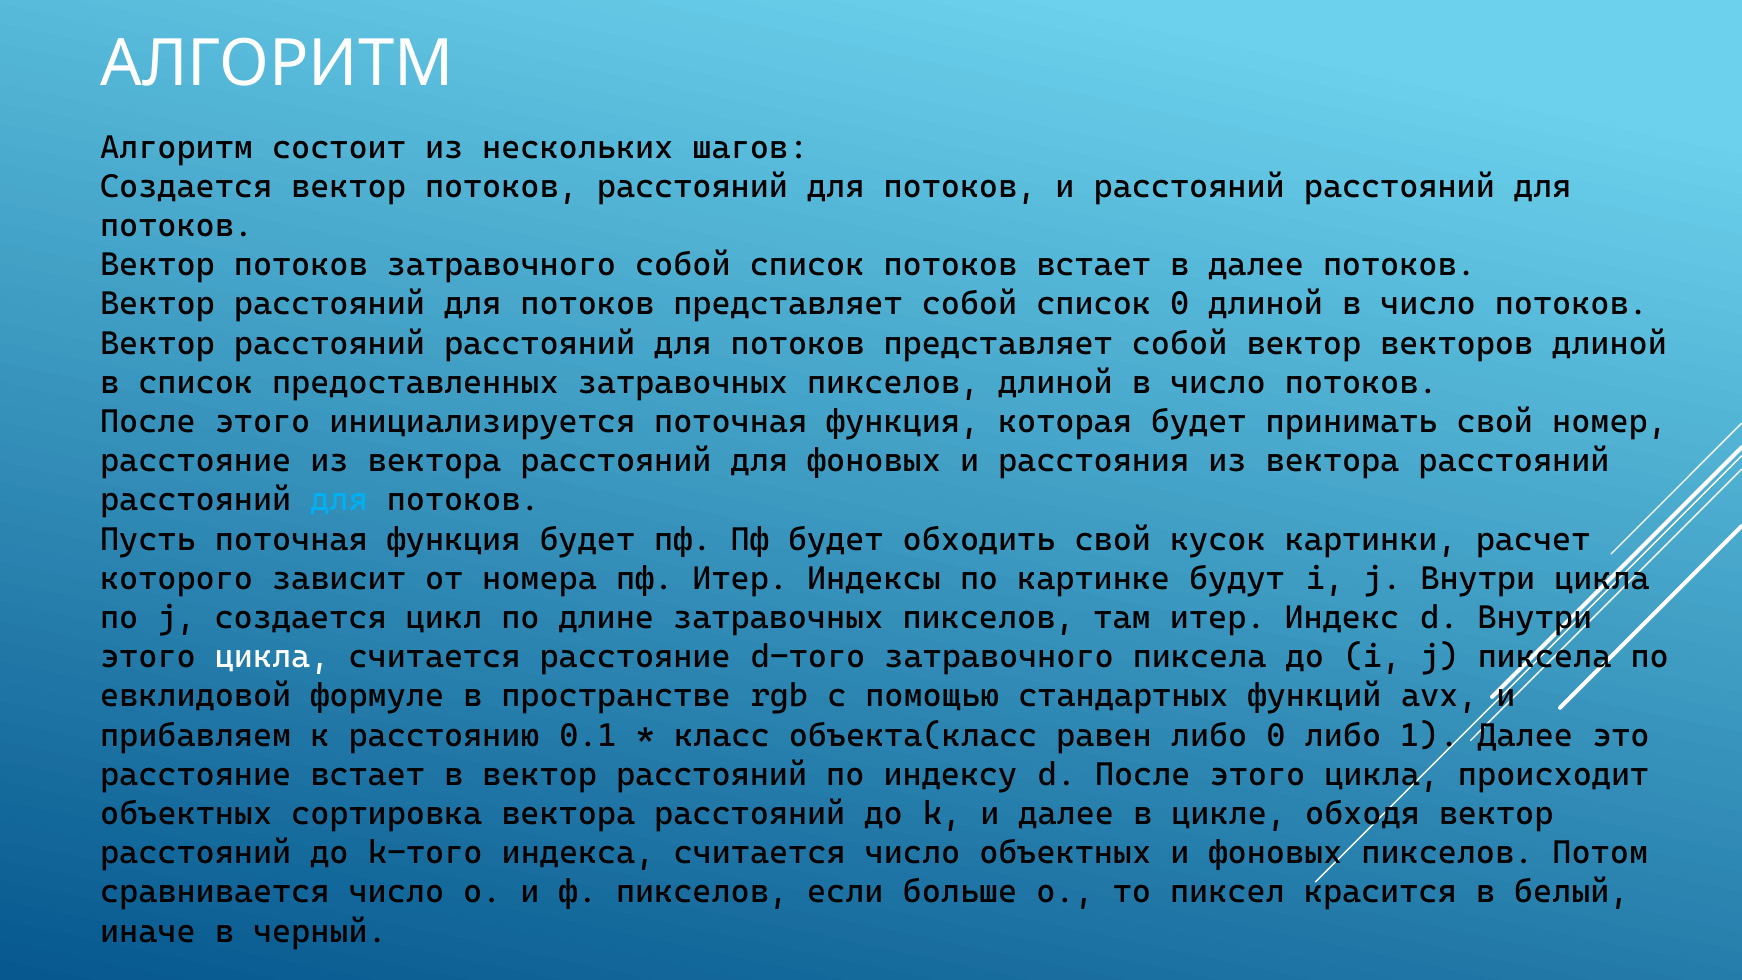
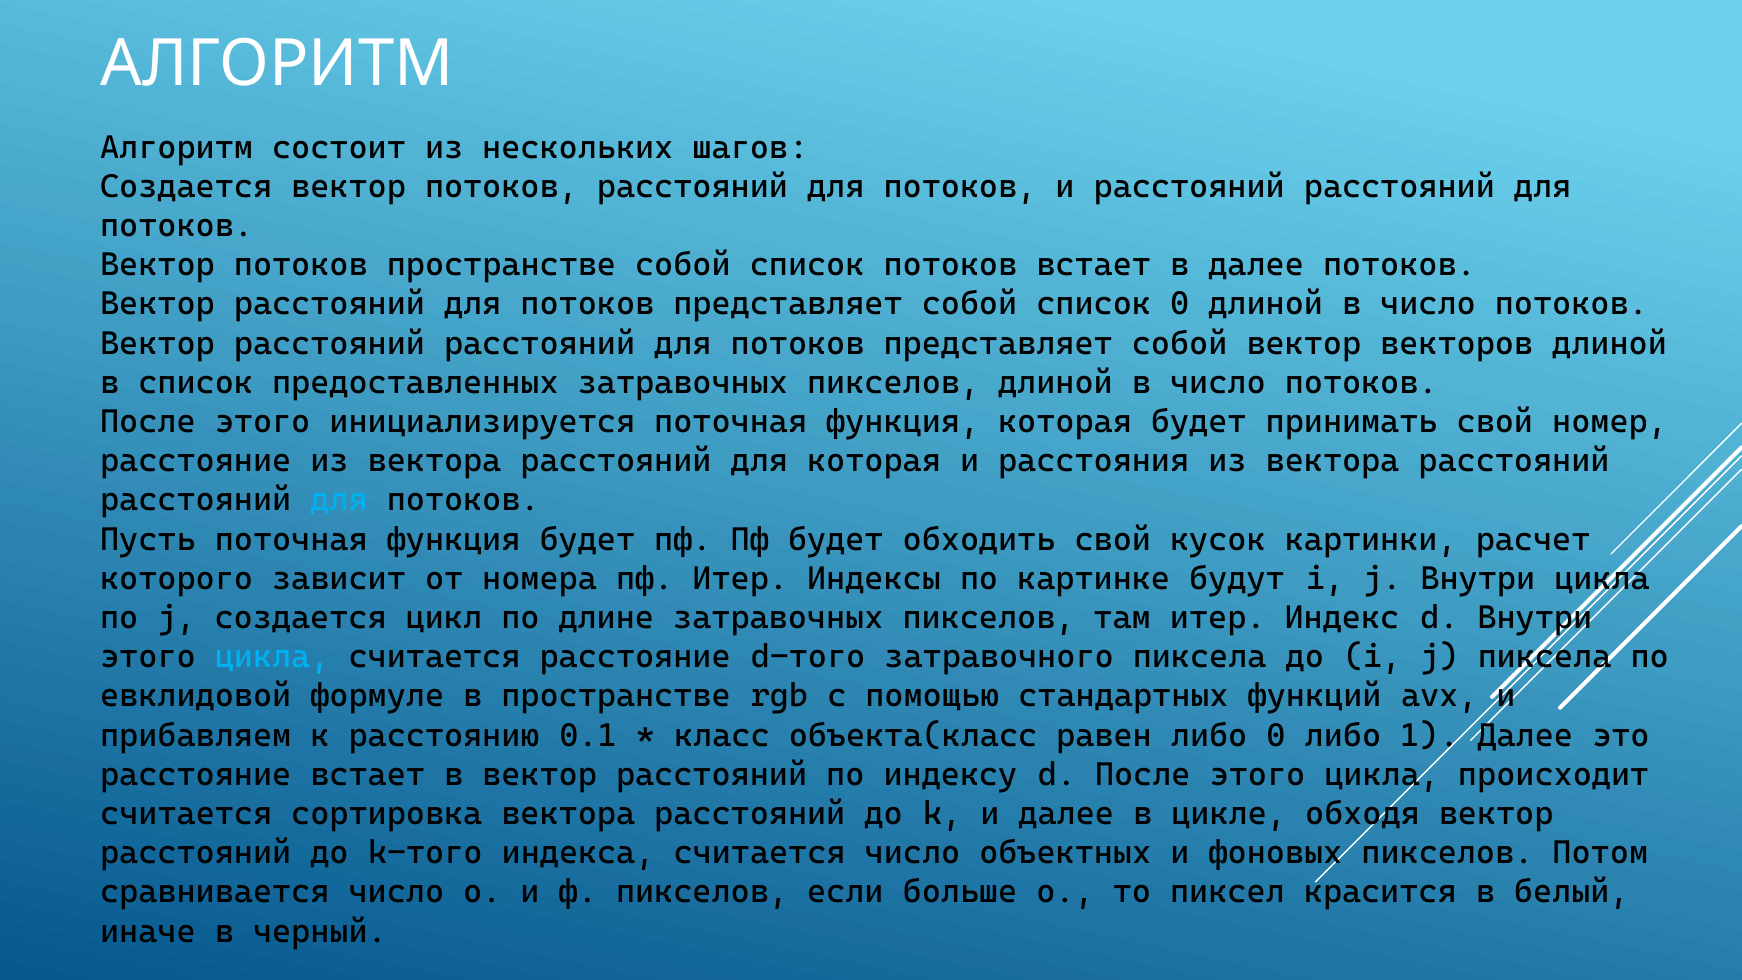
потоков затравочного: затравочного -> пространстве (501, 265)
для фоновых: фоновых -> которая (874, 461)
цикла colour: white -> light blue (272, 657)
объектных: объектных -> считается (186, 814)
